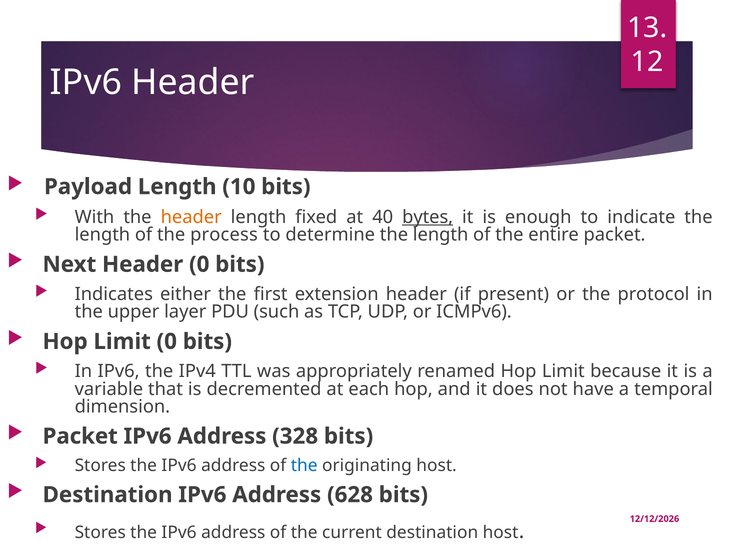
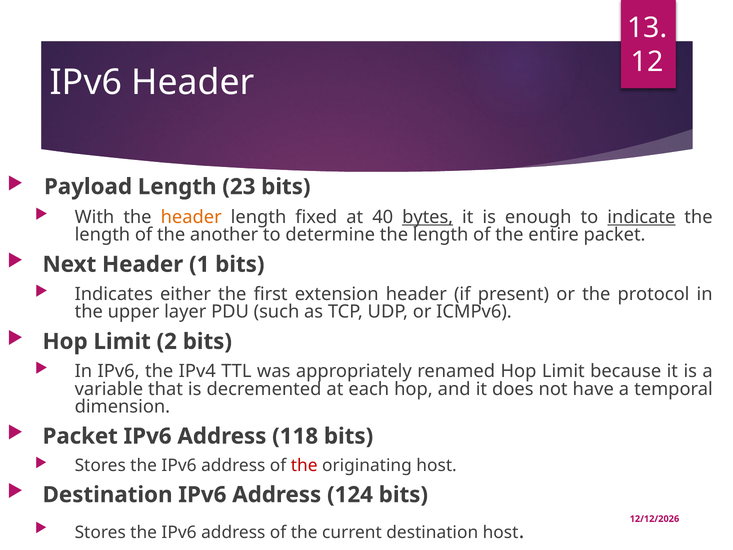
10: 10 -> 23 (239, 187)
indicate underline: none -> present (641, 217)
process: process -> another (224, 235)
Header 0: 0 -> 1 (199, 264)
Limit 0: 0 -> 2 (167, 341)
328: 328 -> 118 (295, 436)
the colour: blue -> red (304, 466)
628: 628 -> 124 (350, 495)
